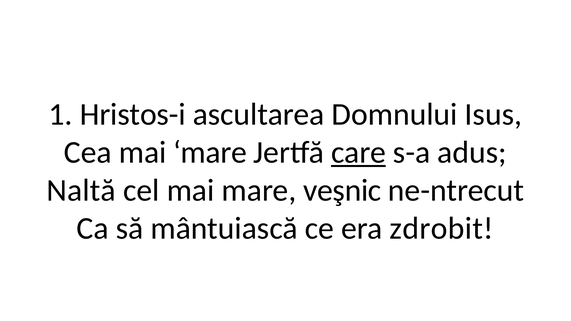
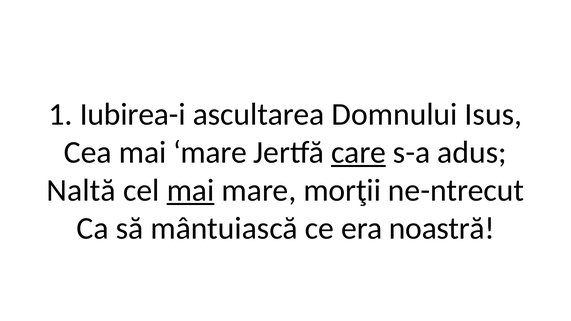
Hristos-i: Hristos-i -> Iubirea-i (133, 114)
mai underline: none -> present (191, 190)
veşnic: veşnic -> morţii (342, 190)
zdrobit: zdrobit -> noastră (442, 228)
